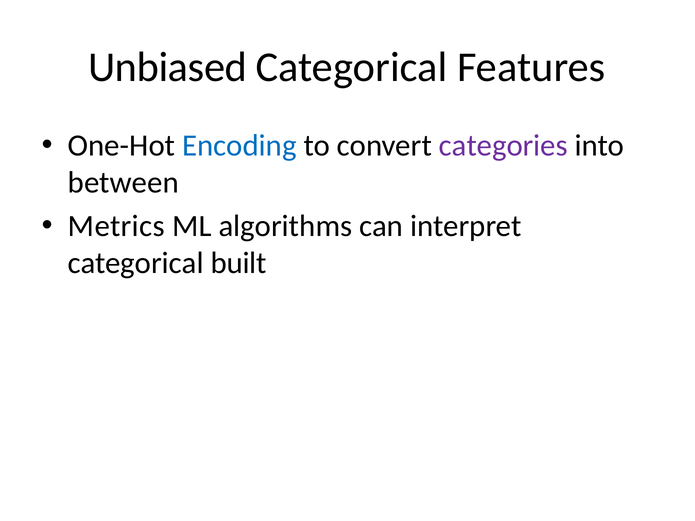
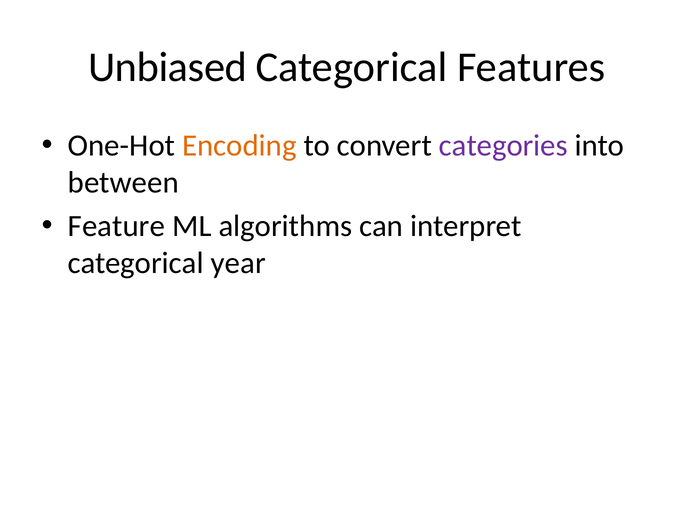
Encoding colour: blue -> orange (239, 146)
Metrics: Metrics -> Feature (116, 226)
built: built -> year (238, 263)
